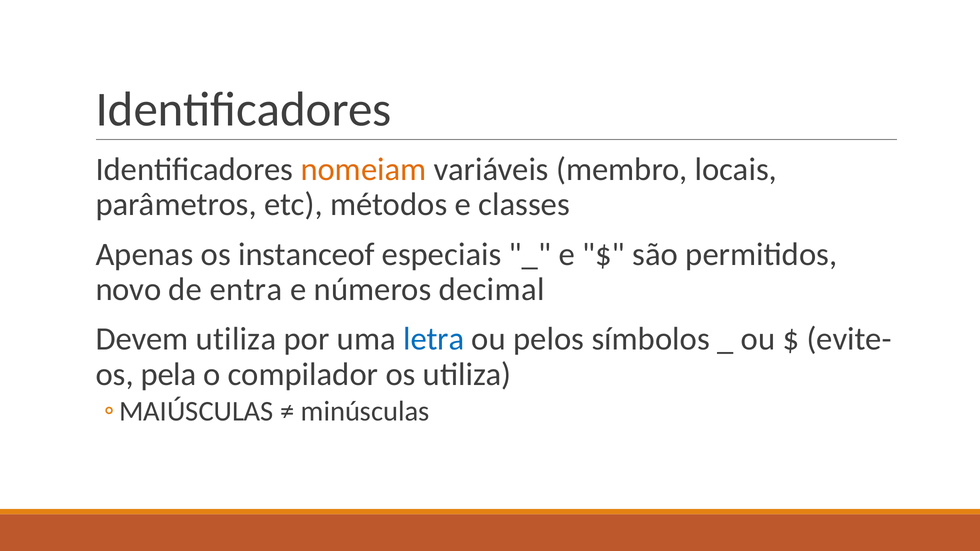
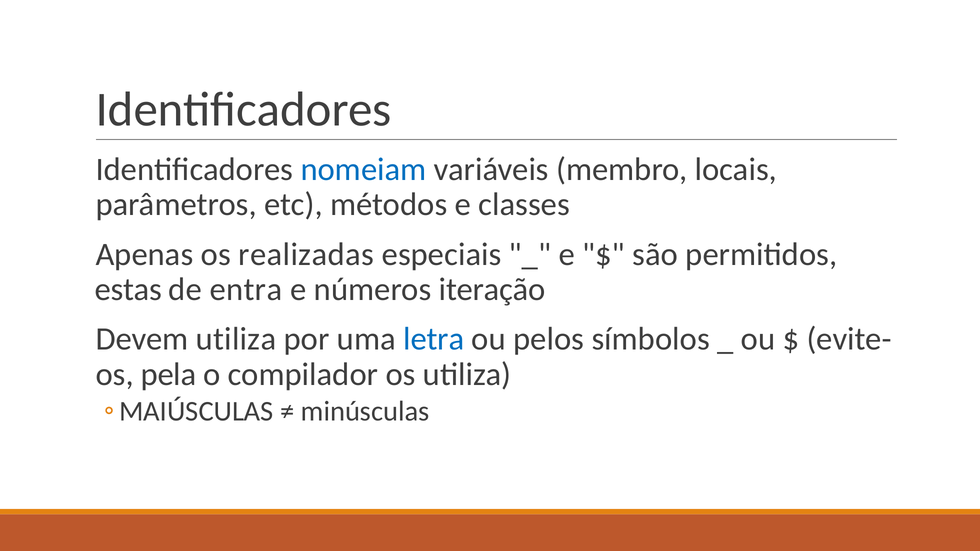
nomeiam colour: orange -> blue (364, 169)
instanceof: instanceof -> realizadas (306, 254)
novo: novo -> estas (128, 290)
decimal: decimal -> iteração (492, 290)
